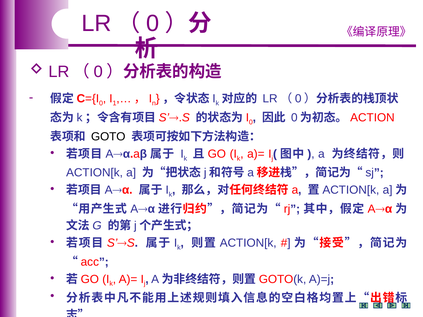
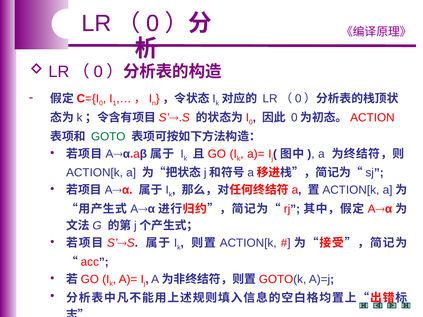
GOTO colour: black -> green (108, 137)
